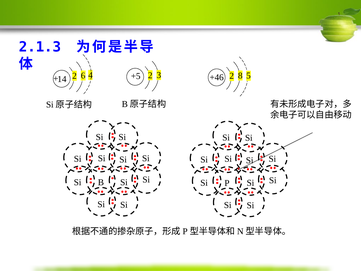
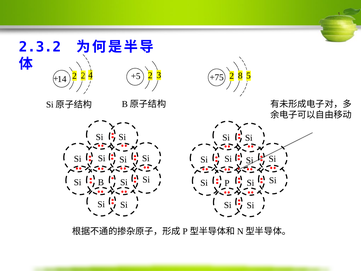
2.1.3: 2.1.3 -> 2.3.2 (40, 47)
+46: +46 -> +75 (217, 77)
14 6: 6 -> 2 (83, 76)
